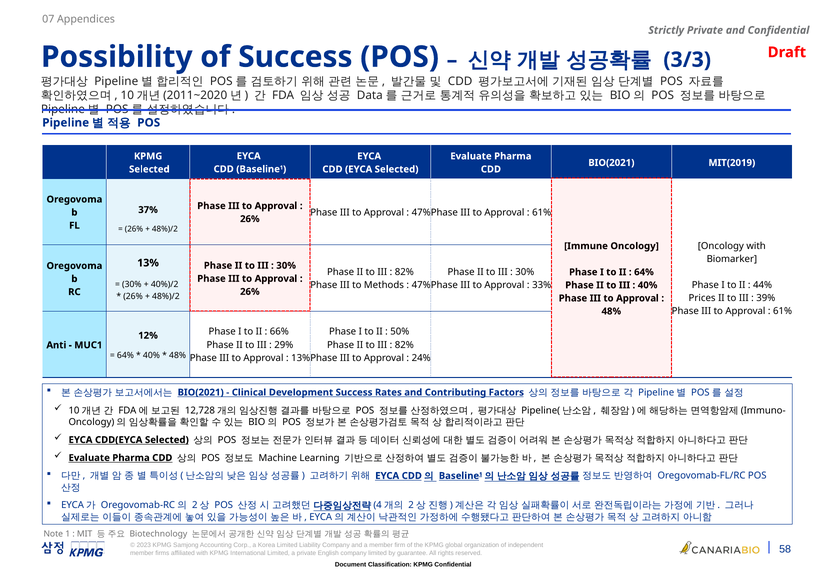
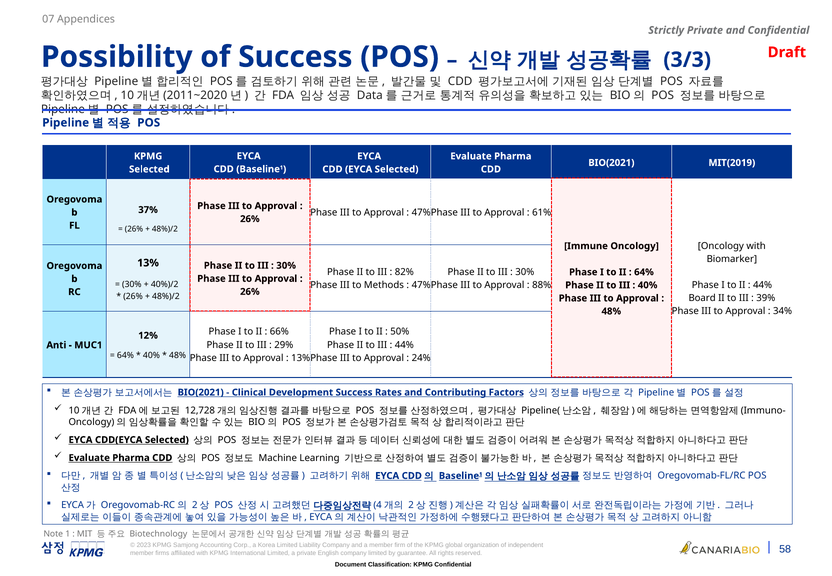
33%: 33% -> 88% (542, 285)
Prices: Prices -> Board (702, 298)
61%: 61% -> 34% (783, 311)
82%: 82% -> 44% (404, 345)
